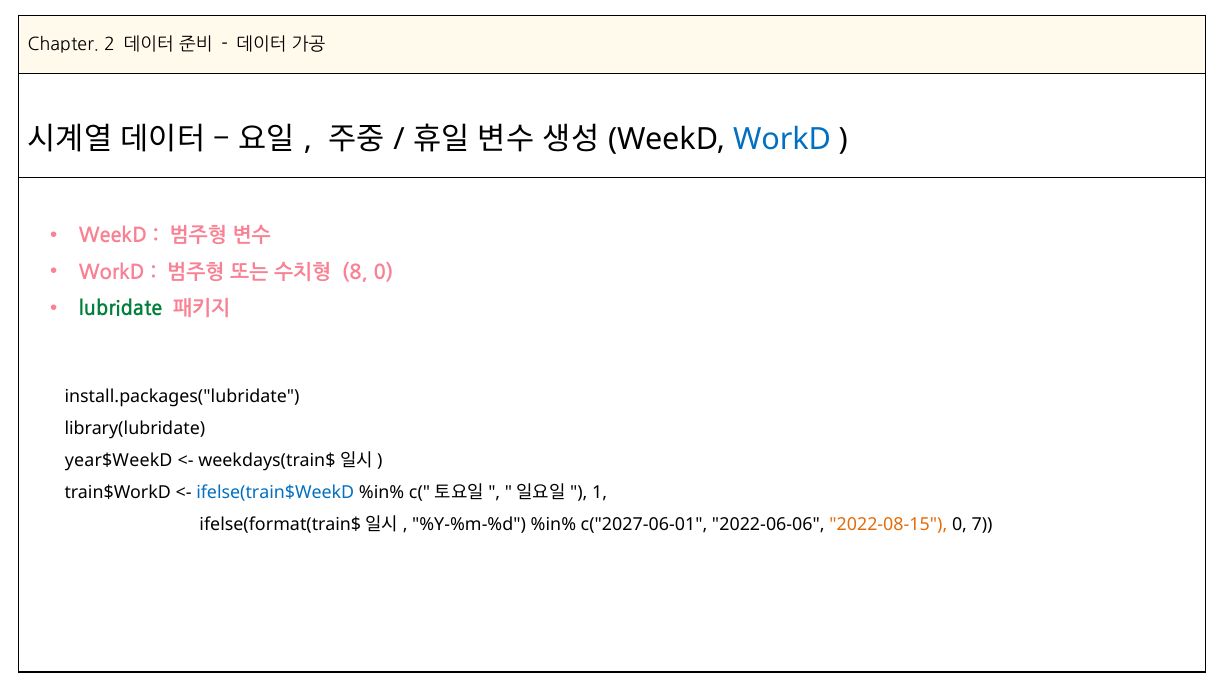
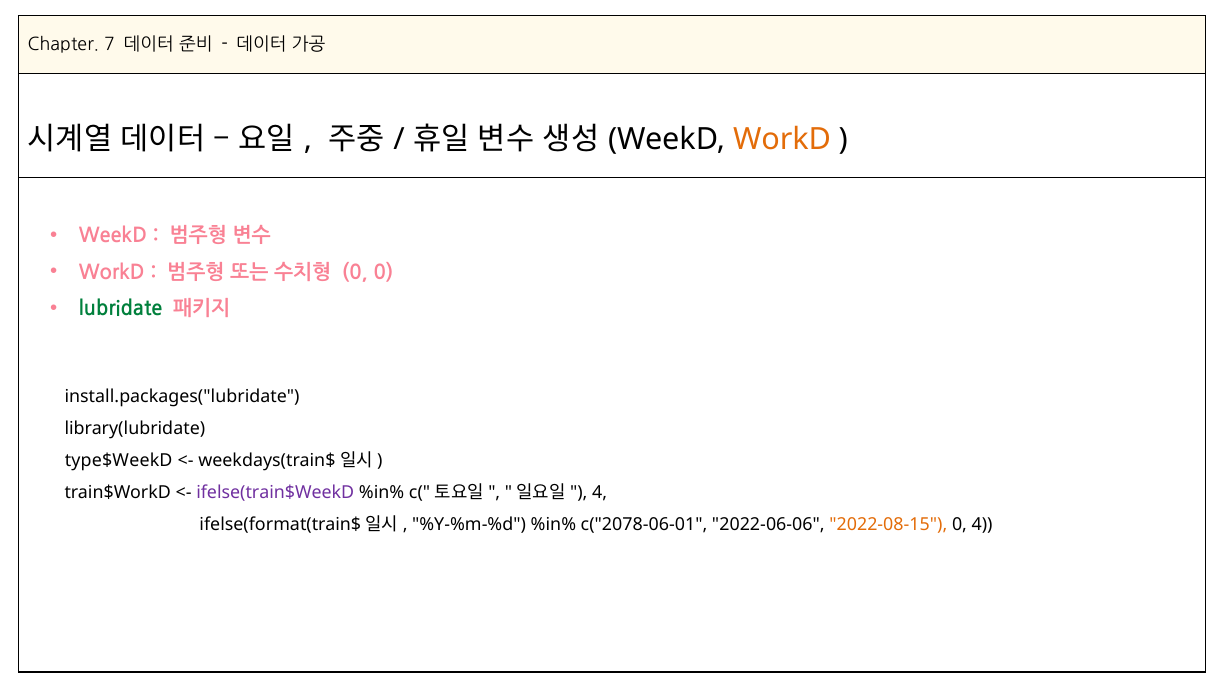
2: 2 -> 7 (110, 45)
WorkD colour: blue -> orange (782, 140)
8: 8 -> 0 (355, 273)
year$WeekD: year$WeekD -> type$WeekD (119, 461)
ifelse(train$WeekD colour: blue -> purple (275, 493)
1: 1 -> 4 (600, 493)
c("2027-06-01: c("2027-06-01 -> c("2078-06-01 (644, 525)
0 7: 7 -> 4 (982, 525)
